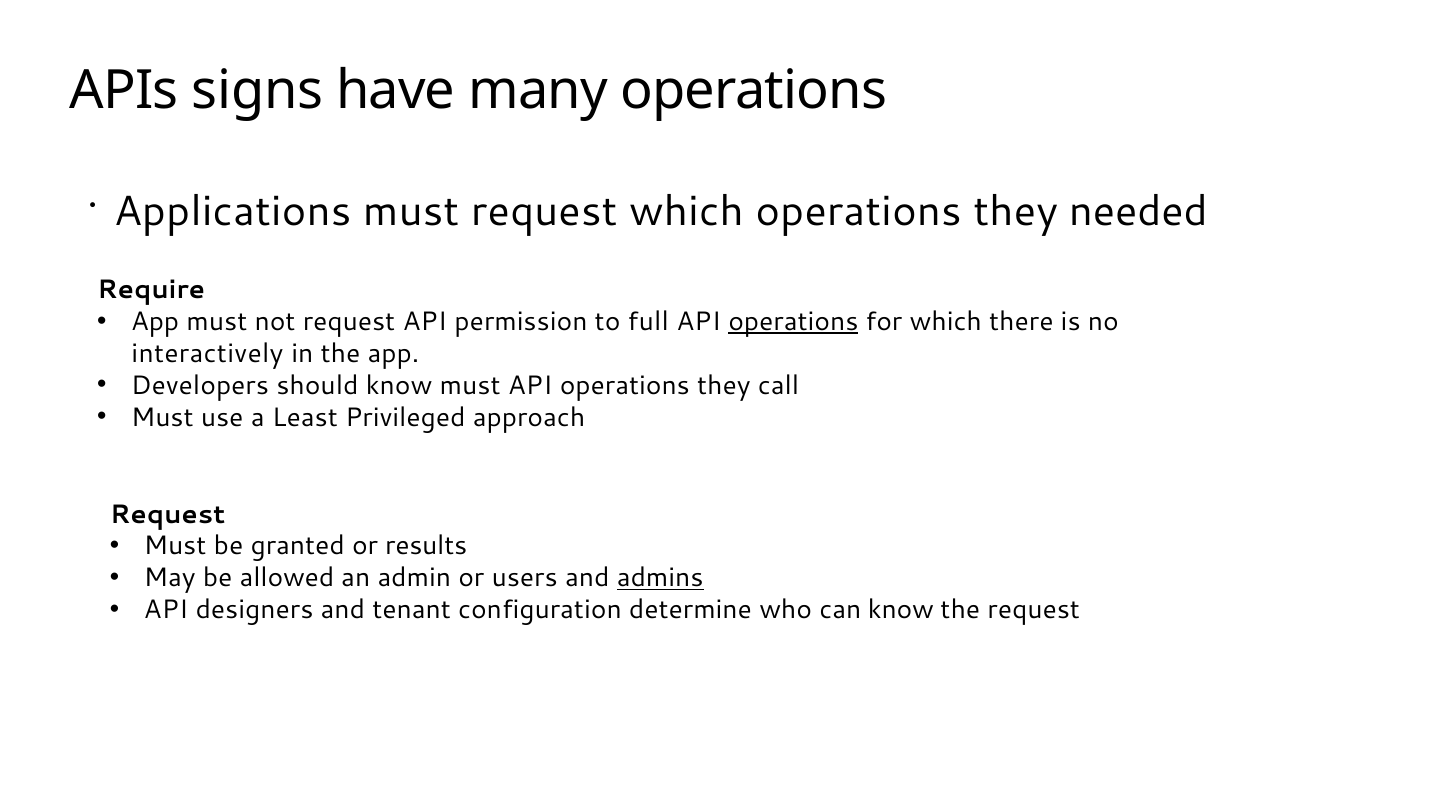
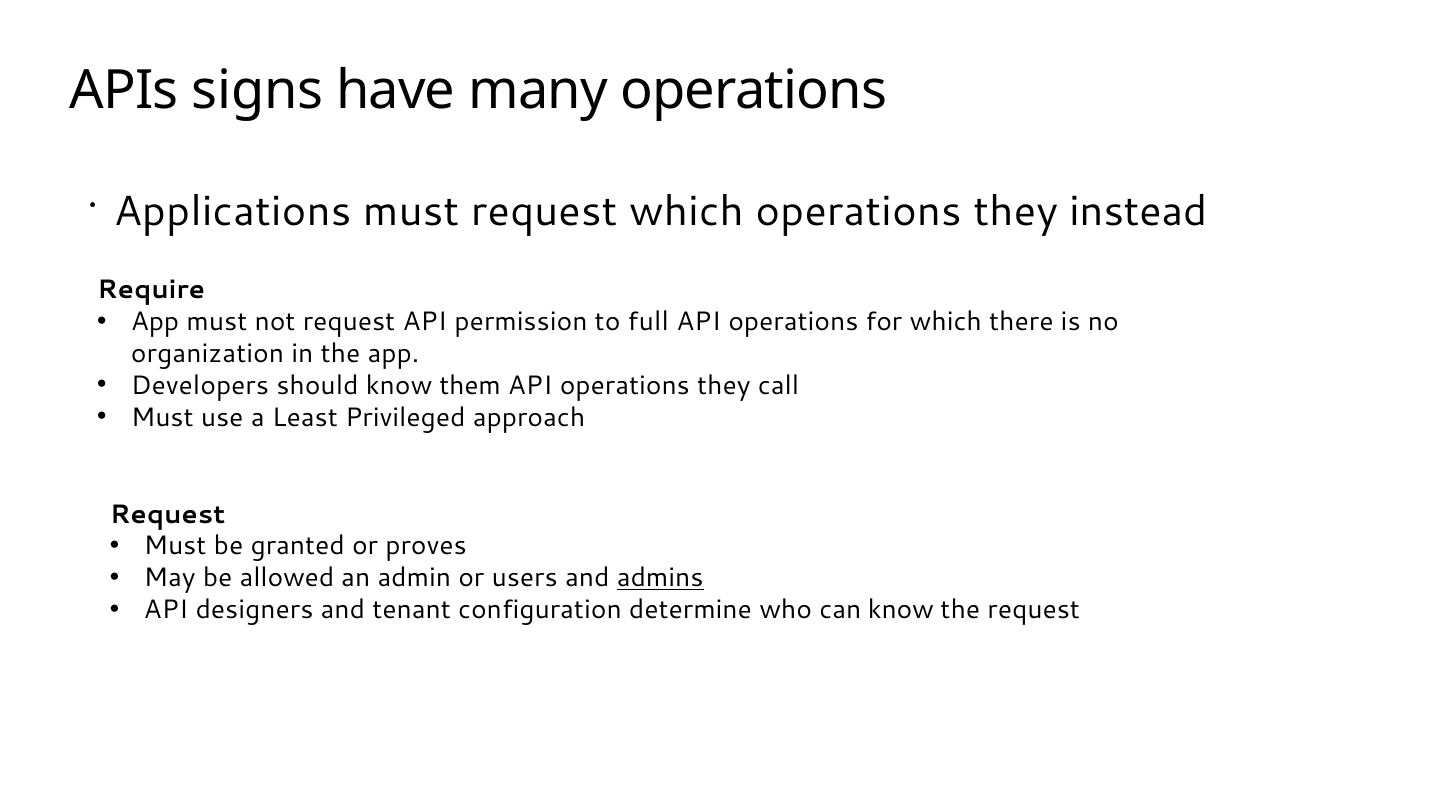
needed: needed -> instead (1138, 212)
operations underline: present -> none (793, 322)
interactively: interactively -> organization (208, 354)
know must: must -> them (470, 386)
results: results -> proves (426, 546)
